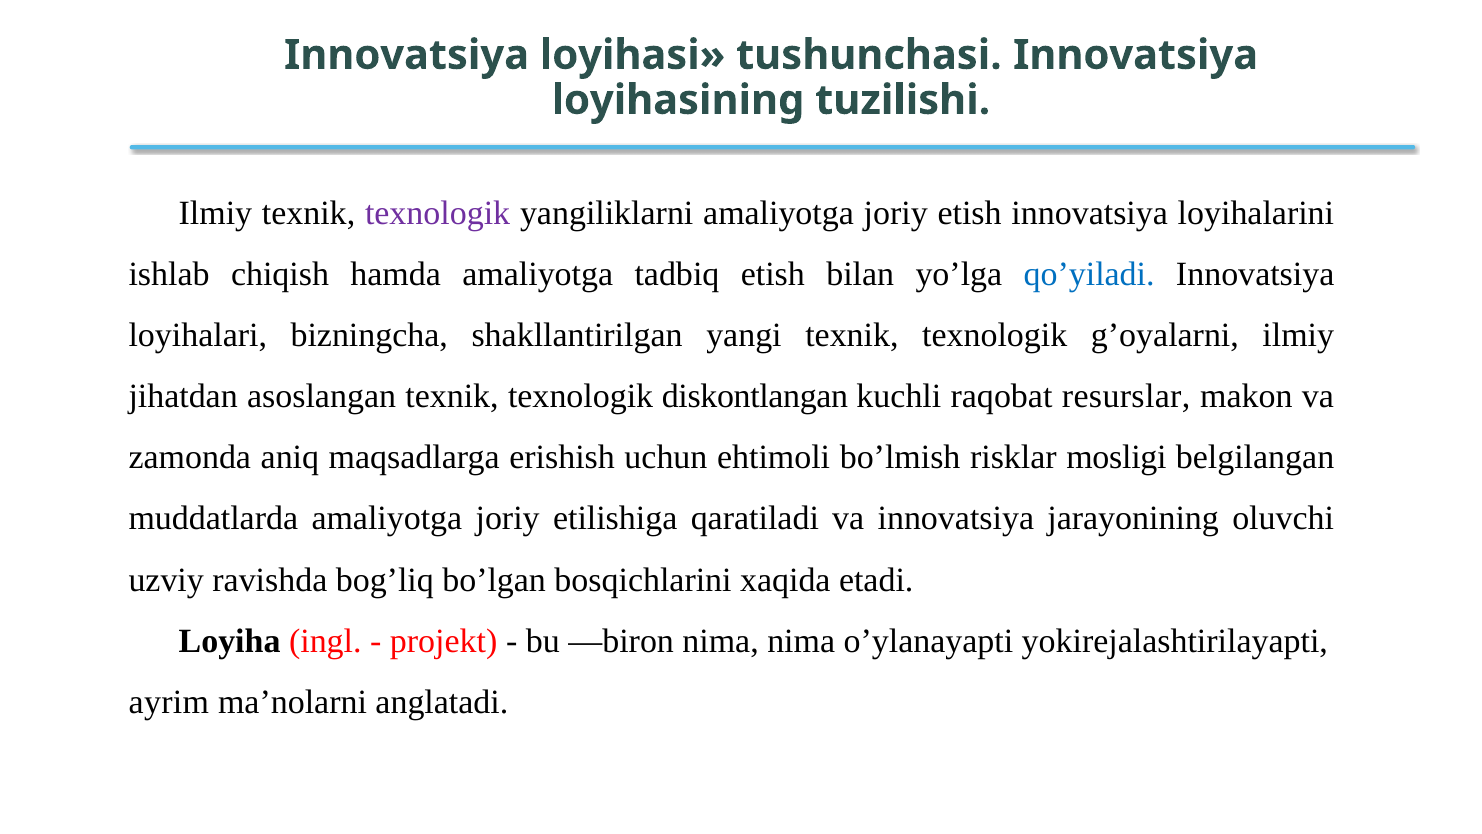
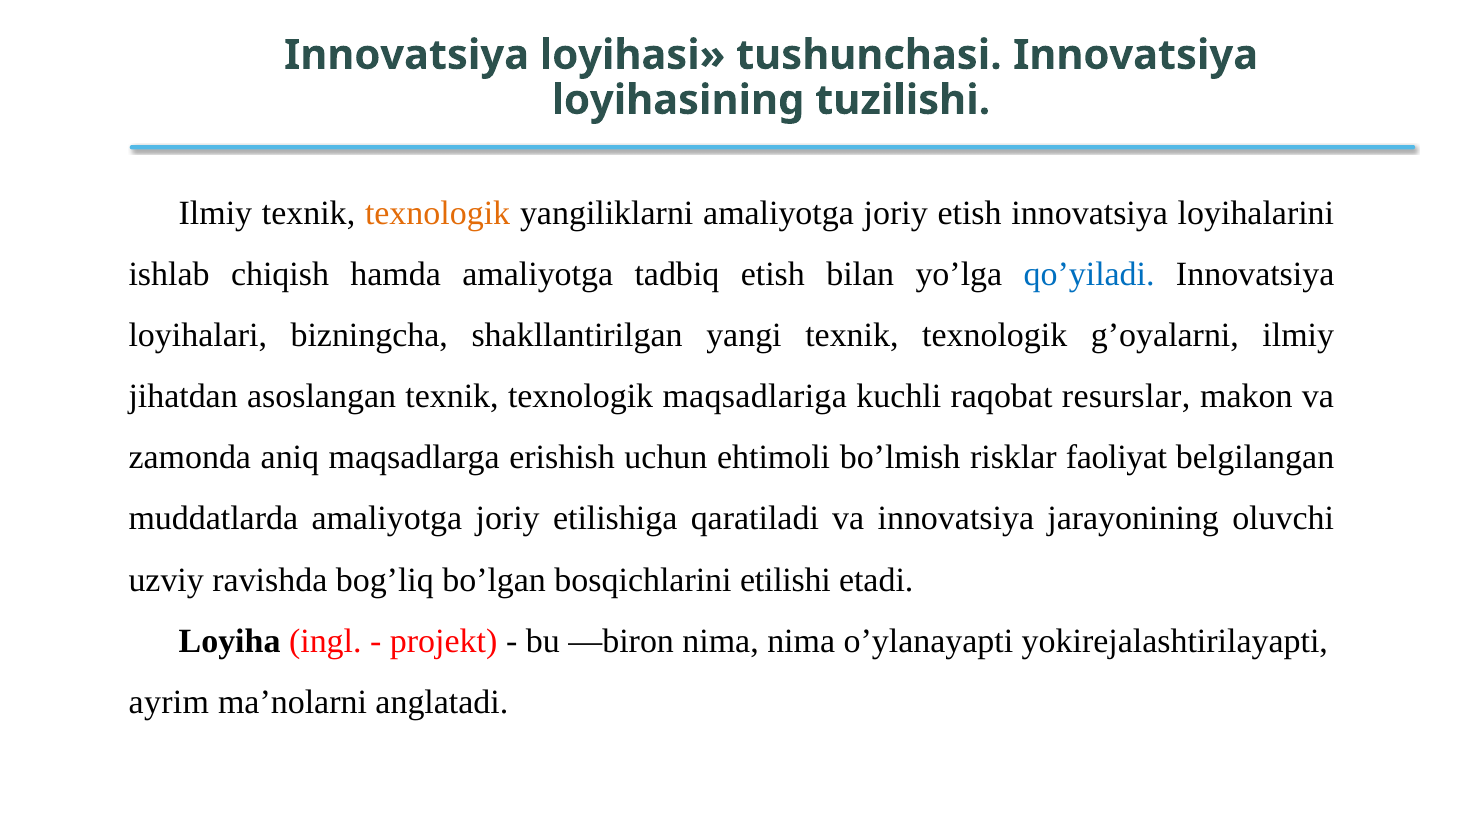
texnologik colour: purple -> orange (438, 213)
diskontlangan: diskontlangan -> maqsadlariga (755, 396)
mosligi: mosligi -> faoliyat (1116, 457)
xaqida: xaqida -> etilishi (785, 580)
